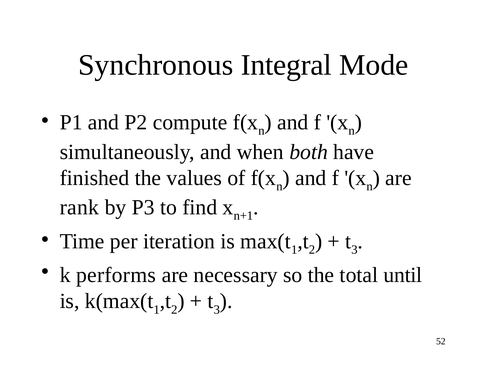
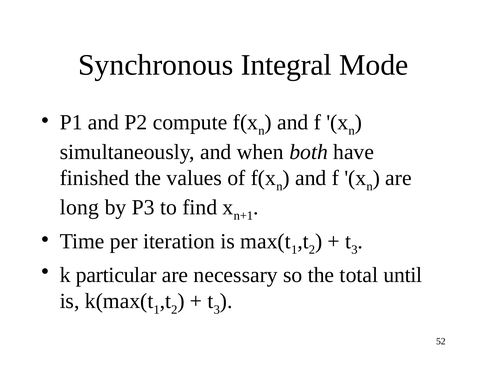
rank: rank -> long (79, 208)
performs: performs -> particular (116, 275)
